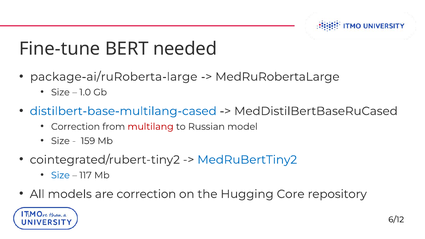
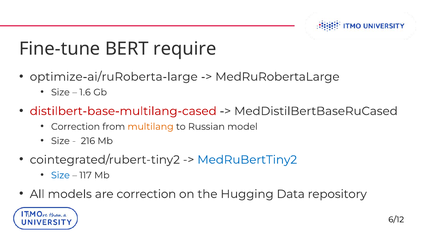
needed: needed -> require (185, 49)
package-ai/ruRoberta-large: package-ai/ruRoberta-large -> optimize-ai/ruRoberta-large (114, 77)
1.0: 1.0 -> 1.6 (85, 92)
distilbert-base-multilang-cased colour: blue -> red (123, 111)
multilang colour: red -> orange (151, 127)
159: 159 -> 216 (88, 141)
Core: Core -> Data (291, 194)
